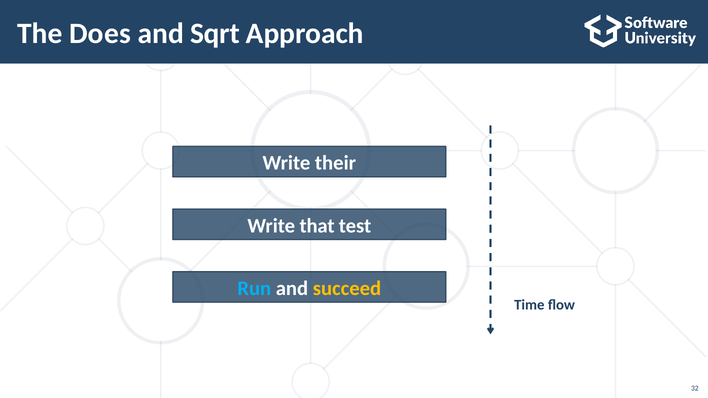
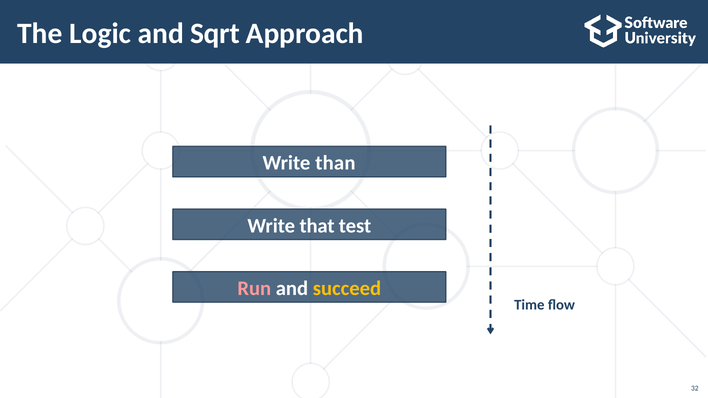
Does: Does -> Logic (100, 34)
their: their -> than (335, 163)
Run colour: light blue -> pink (254, 289)
